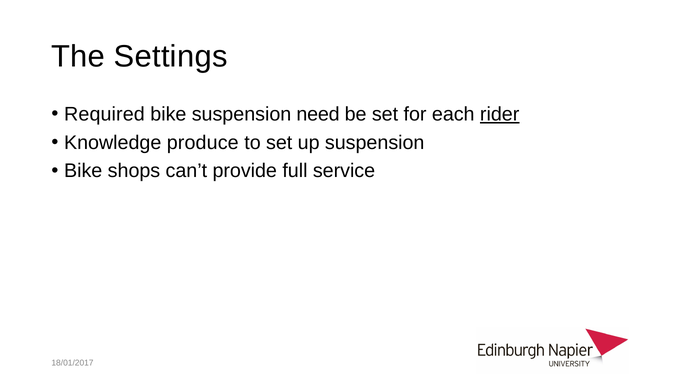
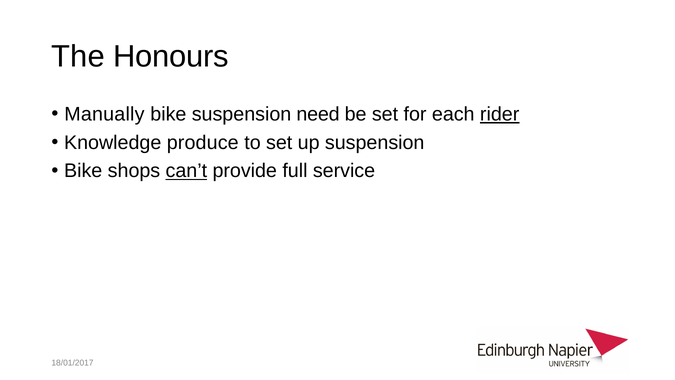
Settings: Settings -> Honours (171, 57)
Required: Required -> Manually (104, 114)
can’t underline: none -> present (186, 171)
